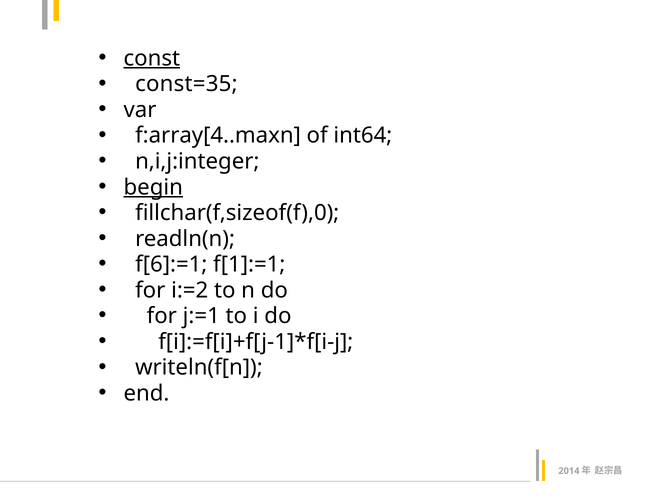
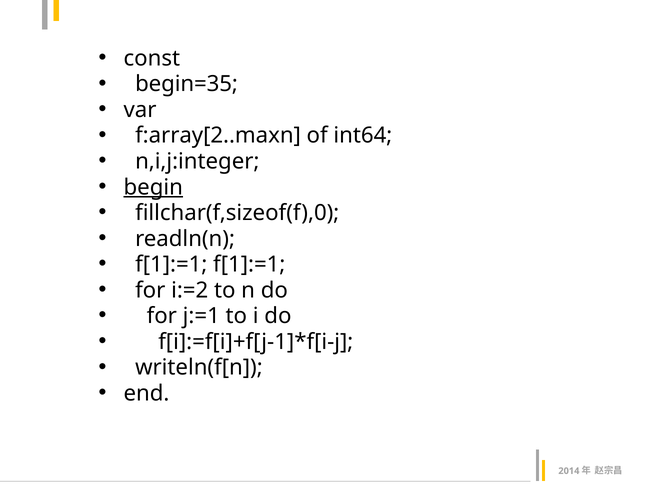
const underline: present -> none (152, 58)
const=35: const=35 -> begin=35 (187, 84)
f:array[4..maxn: f:array[4..maxn -> f:array[2..maxn (218, 136)
f[6]:=1: f[6]:=1 -> f[1]:=1 (171, 265)
